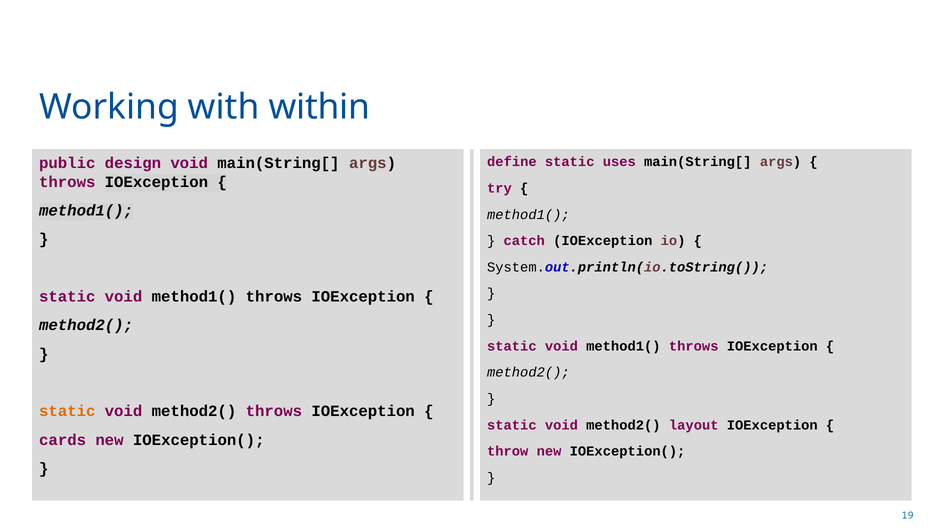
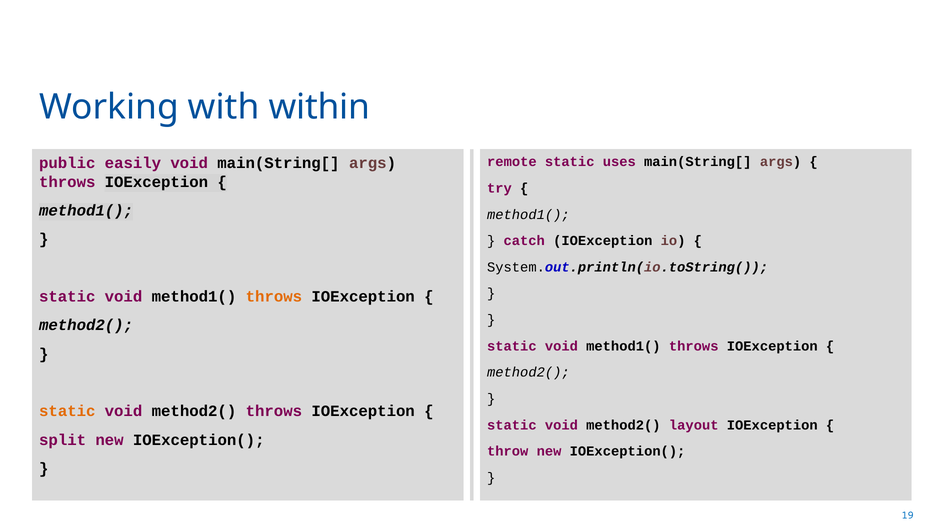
define: define -> remote (512, 162)
design: design -> easily (133, 163)
throws colour: black -> orange (274, 297)
cards: cards -> split (63, 440)
